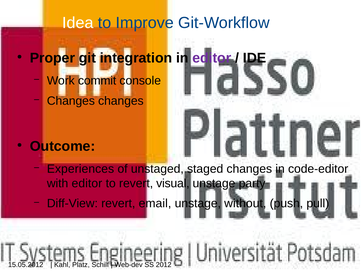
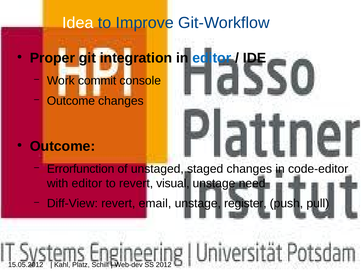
editor colour: purple -> blue (212, 58)
Changes: Changes -> Outcome (71, 101)
Experiences: Experiences -> Errorfunction (81, 169)
party: party -> need (252, 183)
without: without -> register (245, 203)
